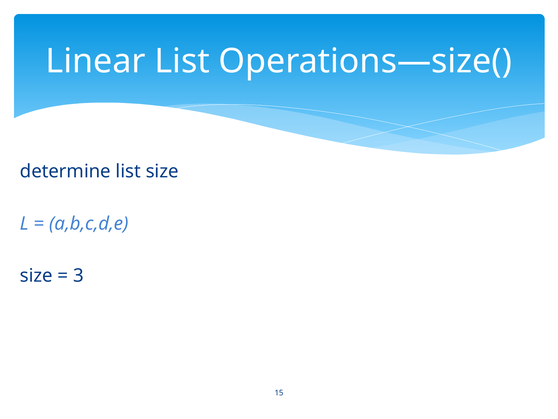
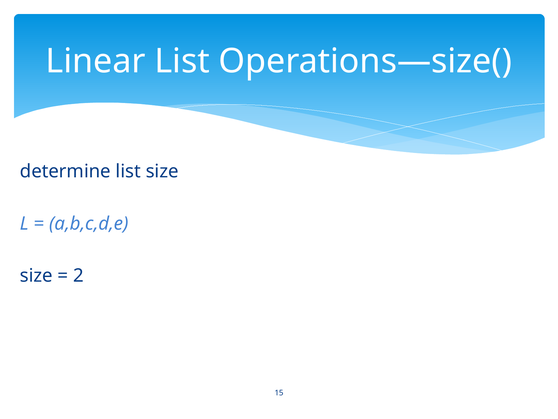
3: 3 -> 2 (78, 275)
